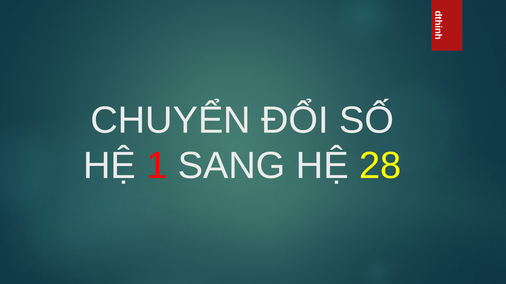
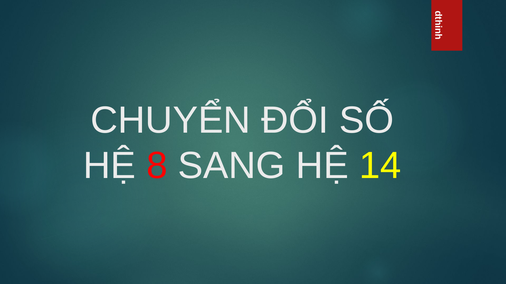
1: 1 -> 8 (157, 166)
28: 28 -> 14 (380, 166)
